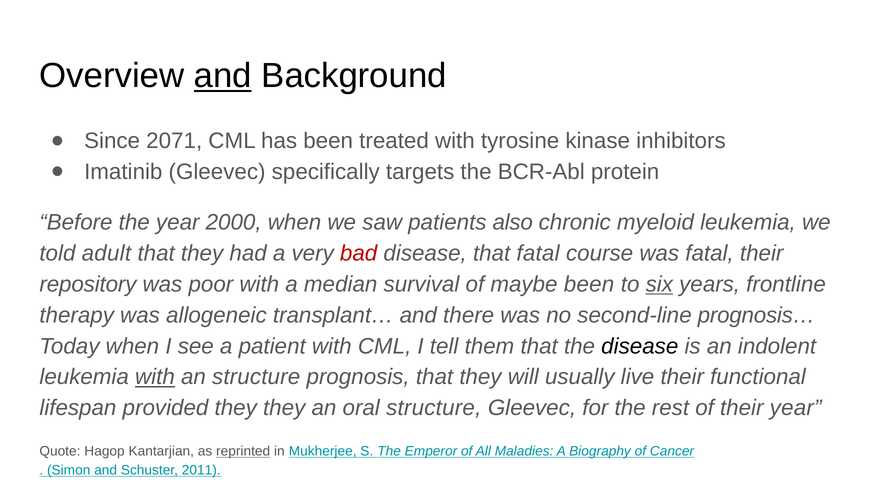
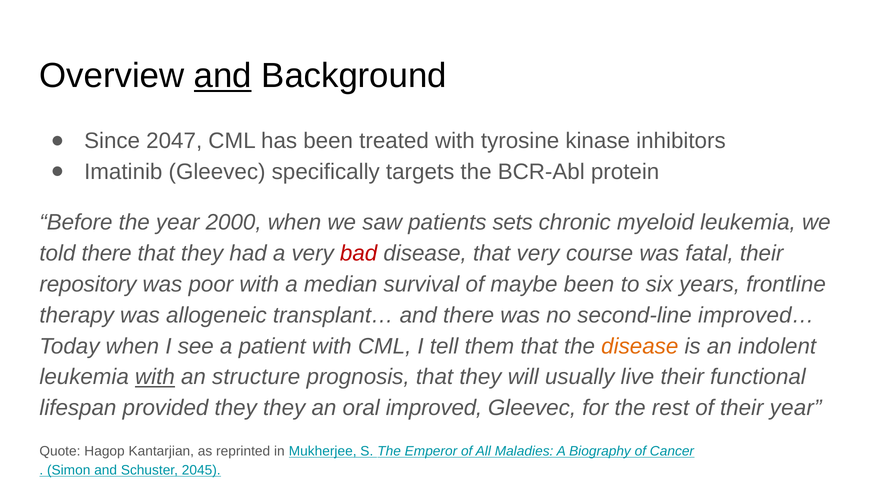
2071: 2071 -> 2047 (174, 141)
also: also -> sets (513, 222)
told adult: adult -> there (107, 253)
that fatal: fatal -> very (538, 253)
six underline: present -> none (659, 284)
prognosis…: prognosis… -> improved… (756, 315)
disease colour: black -> orange (640, 346)
oral structure: structure -> improved (434, 408)
reprinted underline: present -> none (243, 451)
2011: 2011 -> 2045 (201, 470)
